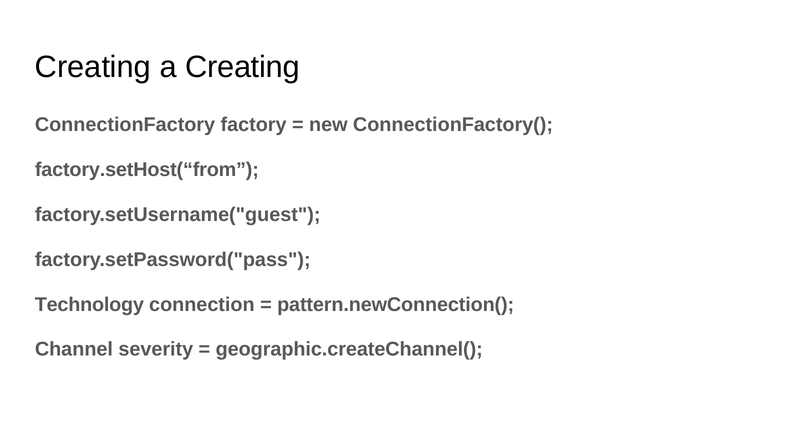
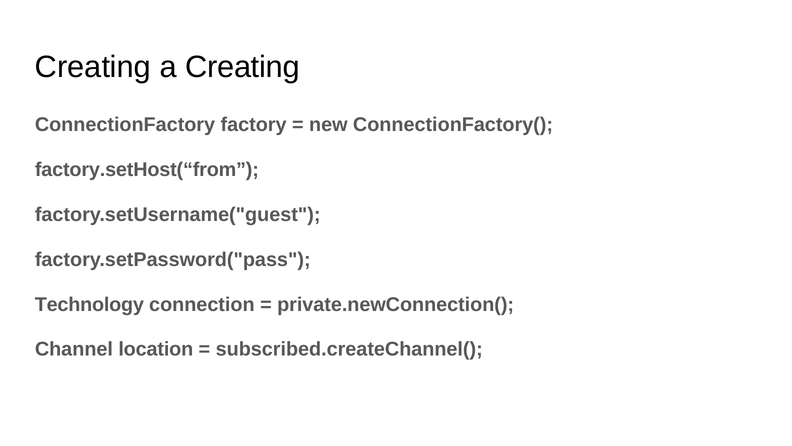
pattern.newConnection(: pattern.newConnection( -> private.newConnection( (396, 304)
severity: severity -> location (156, 349)
geographic.createChannel(: geographic.createChannel( -> subscribed.createChannel( (349, 349)
